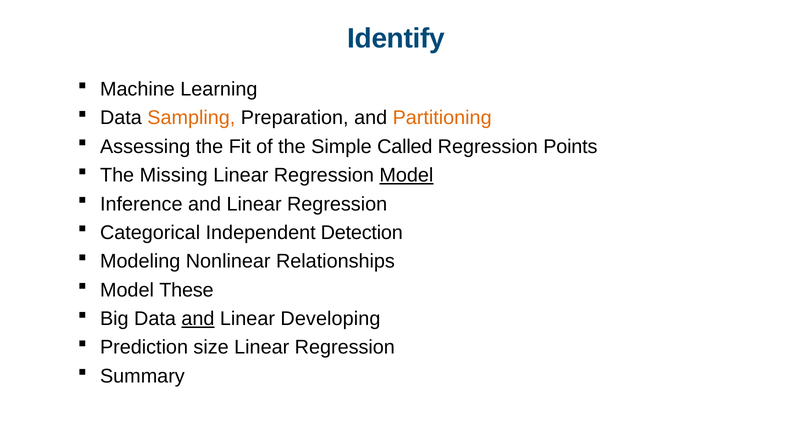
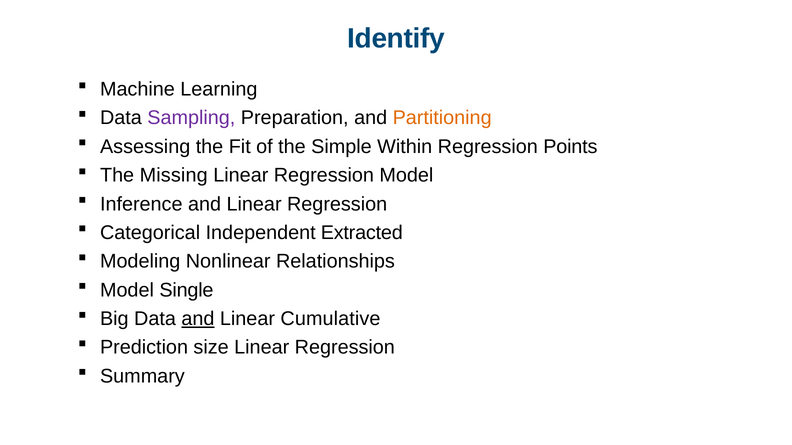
Sampling colour: orange -> purple (191, 118)
Called: Called -> Within (405, 147)
Model underline: present -> none (406, 175)
Detection: Detection -> Extracted (362, 233)
These: These -> Single (186, 290)
Developing: Developing -> Cumulative (330, 319)
